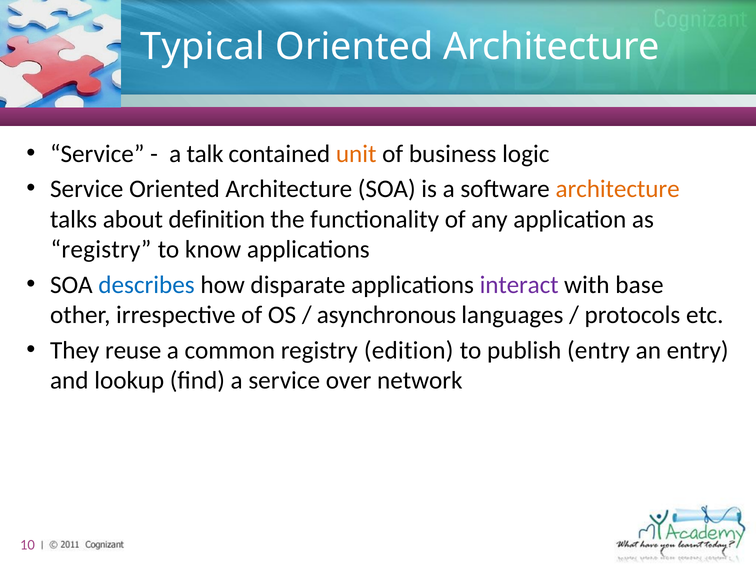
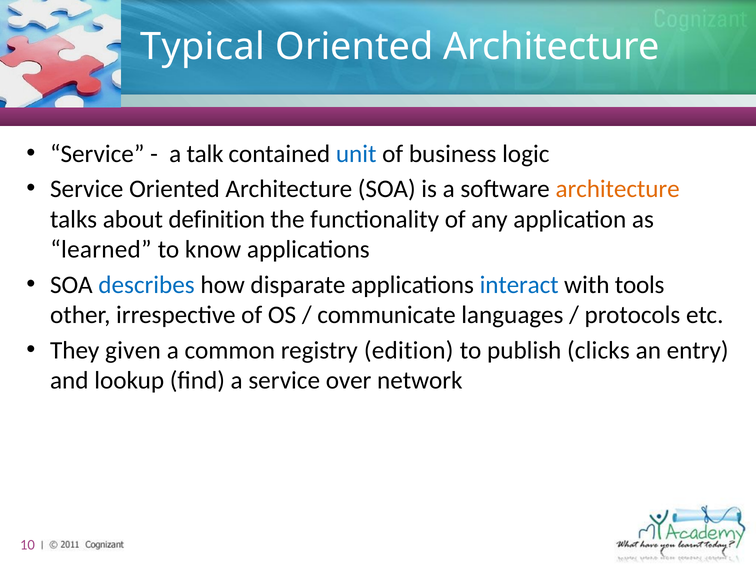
unit colour: orange -> blue (356, 154)
registry: registry -> learned (101, 249)
interact colour: purple -> blue (519, 285)
base: base -> tools (640, 285)
asynchronous: asynchronous -> communicate (386, 315)
reuse: reuse -> given (133, 350)
publish entry: entry -> clicks (598, 350)
